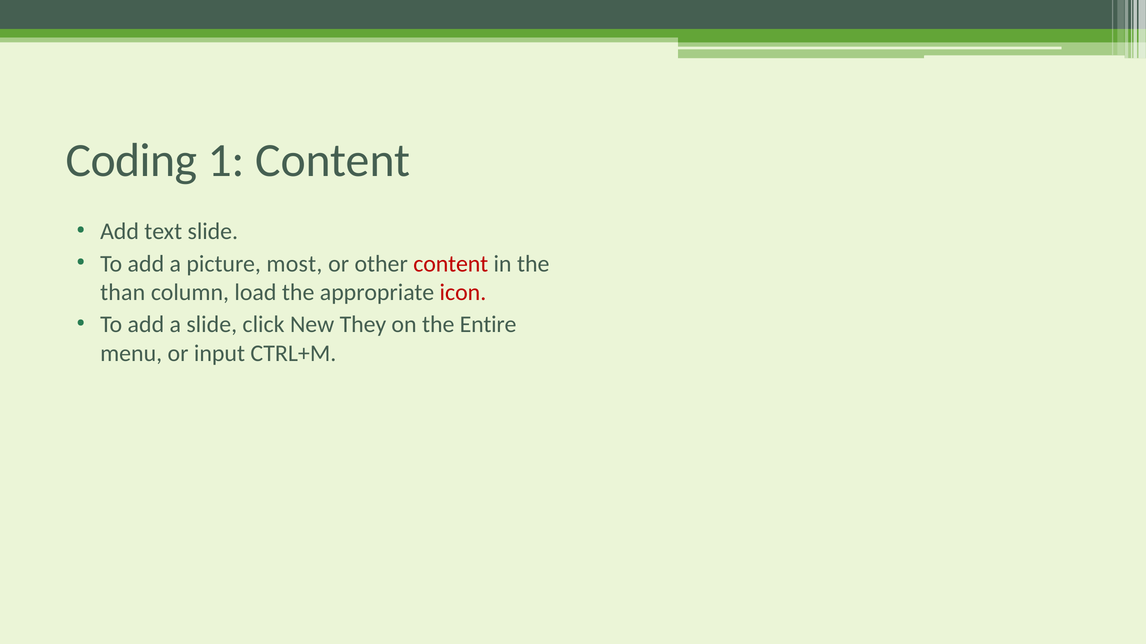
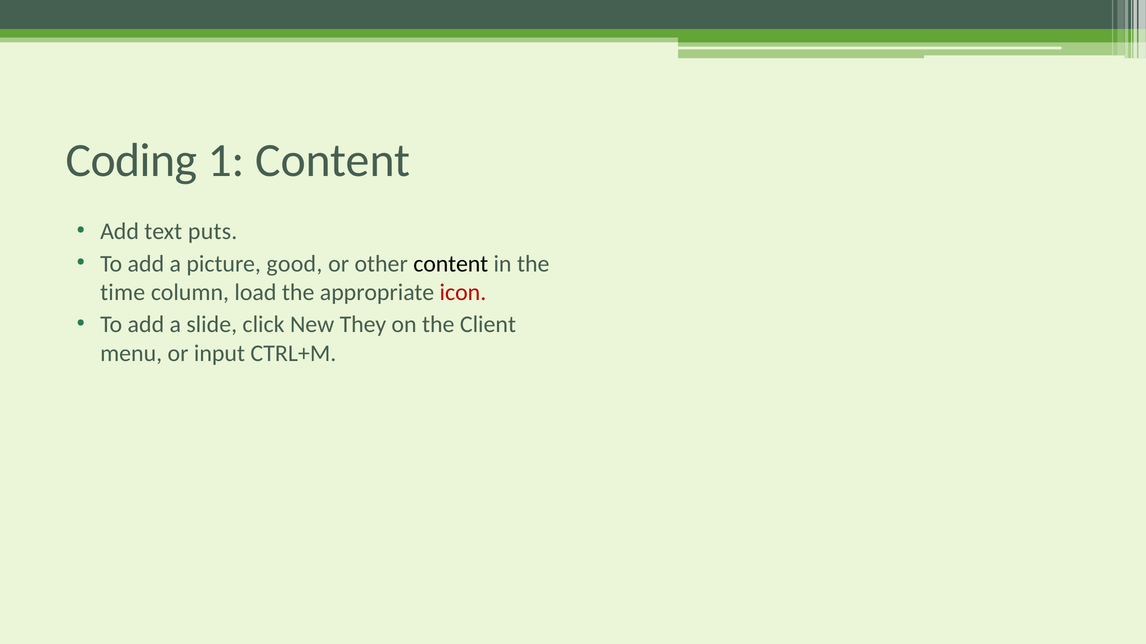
text slide: slide -> puts (213, 232)
most: most -> good (294, 264)
content colour: red -> black (451, 264)
than: than -> time (123, 293)
Entire: Entire -> Client (488, 325)
